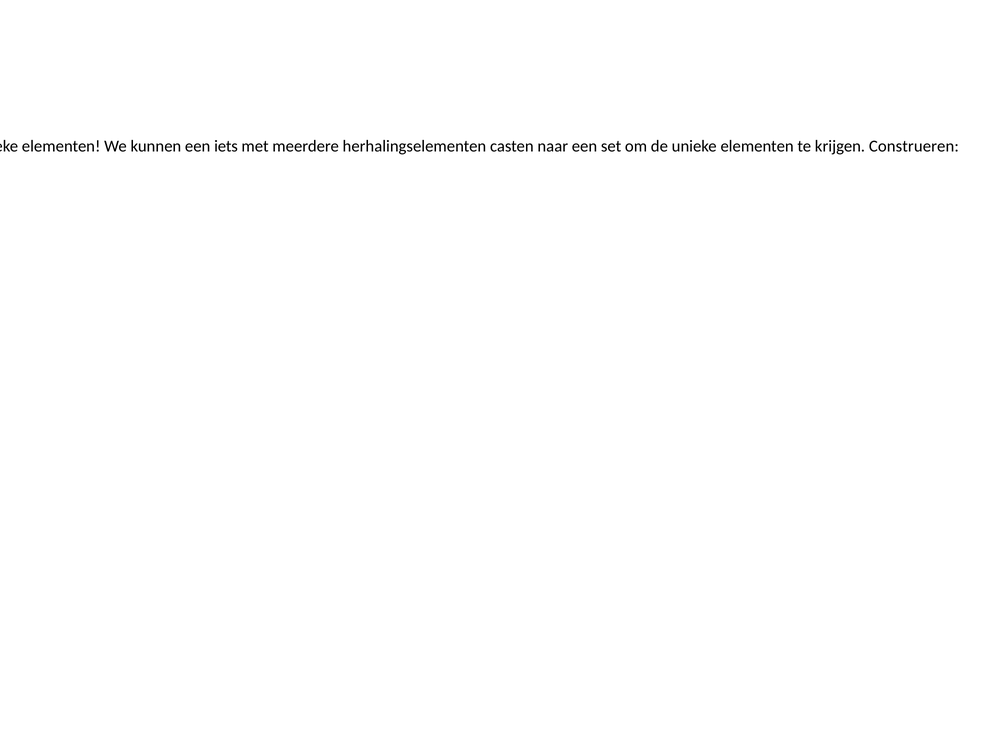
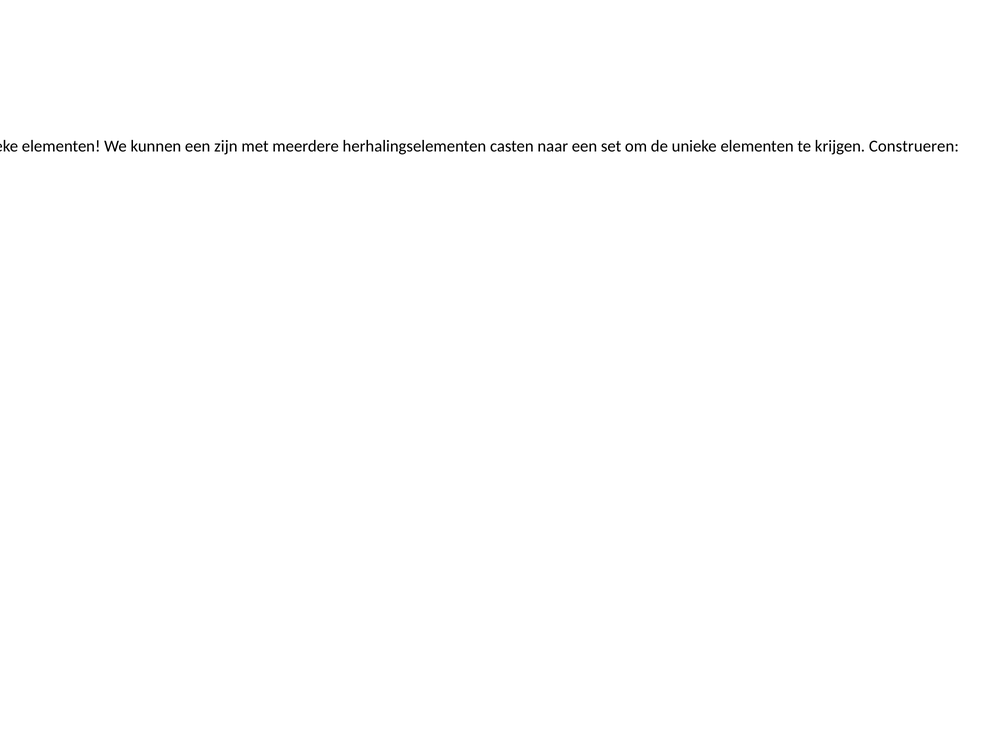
iets: iets -> zijn (226, 146)
